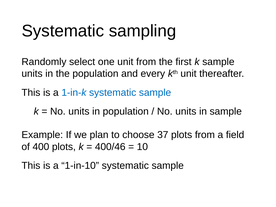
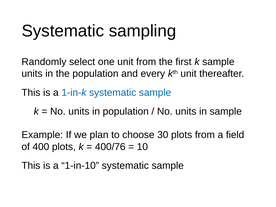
37: 37 -> 30 (163, 135)
400/46: 400/46 -> 400/76 (110, 147)
